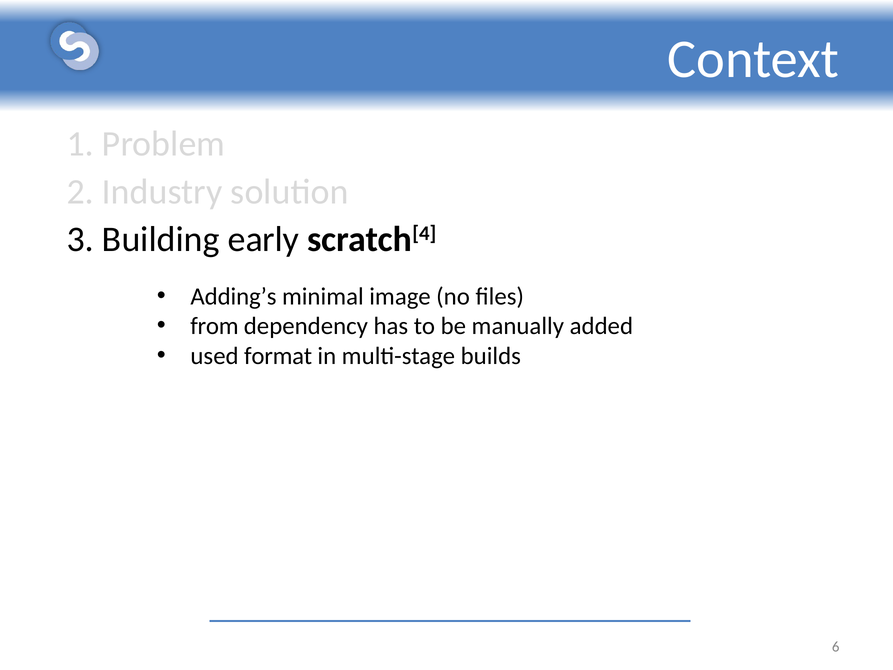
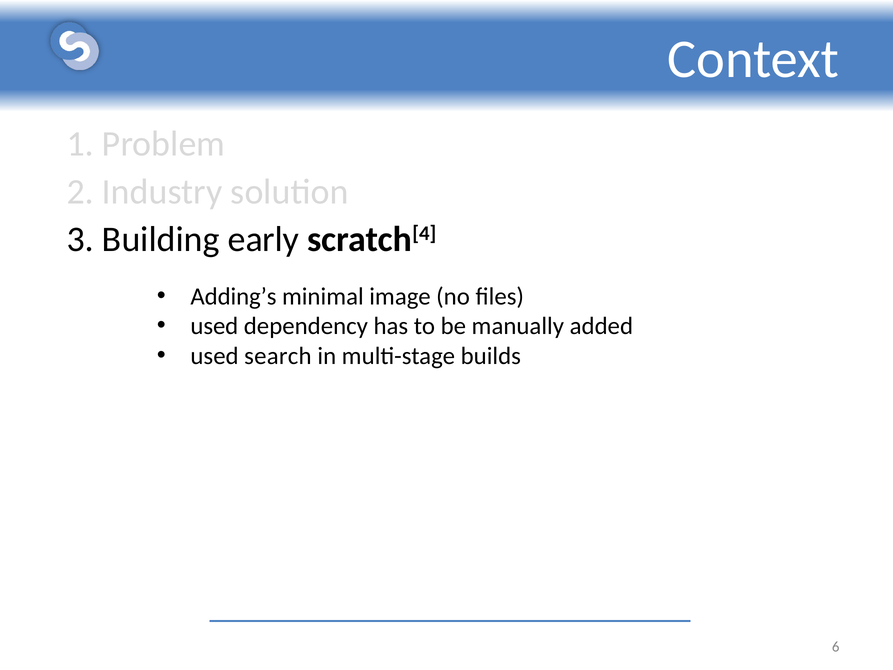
from: from -> used (214, 326)
format: format -> search (278, 356)
